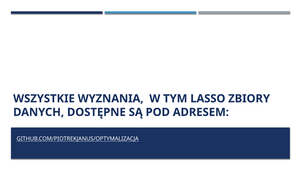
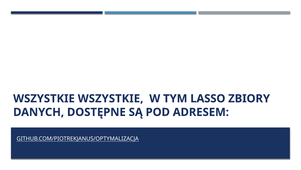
WSZYSTKIE WYZNANIA: WYZNANIA -> WSZYSTKIE (111, 98)
